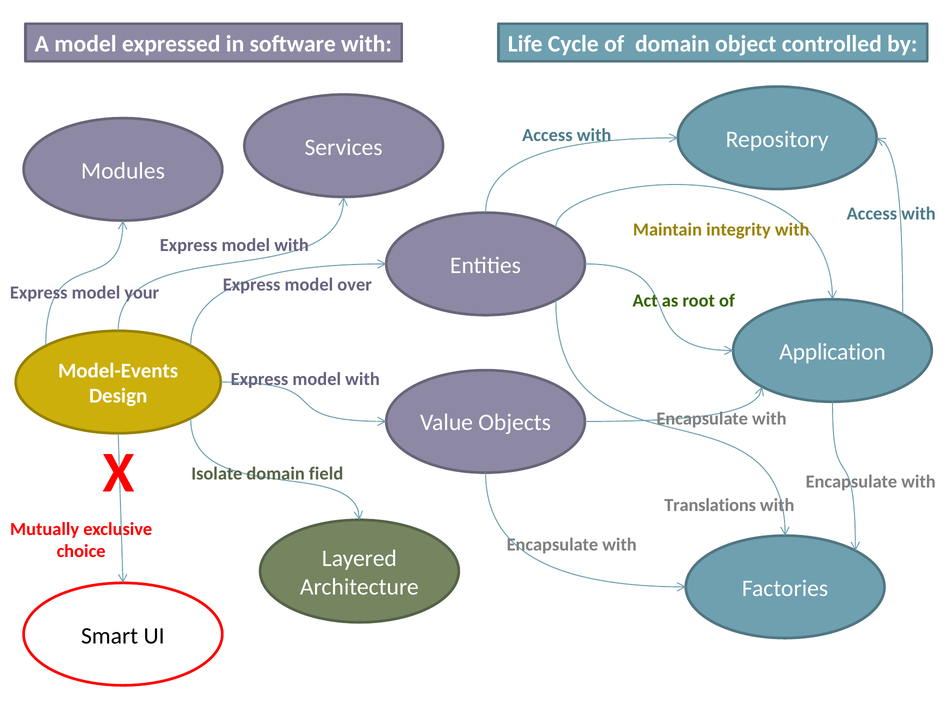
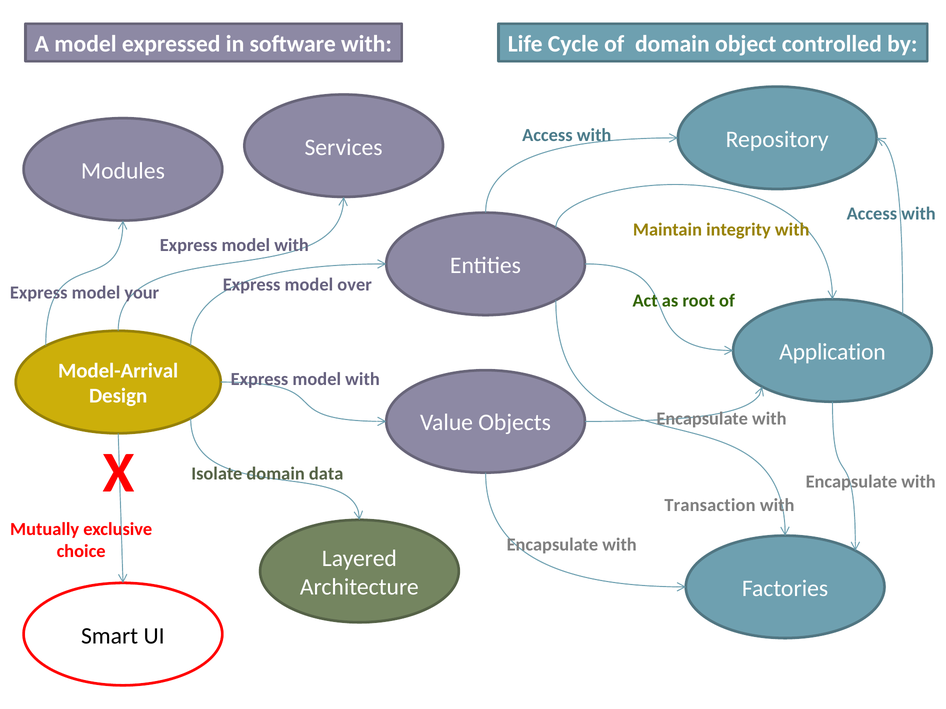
Model-Events: Model-Events -> Model-Arrival (118, 371)
field: field -> data (326, 474)
Translations: Translations -> Transaction (710, 506)
